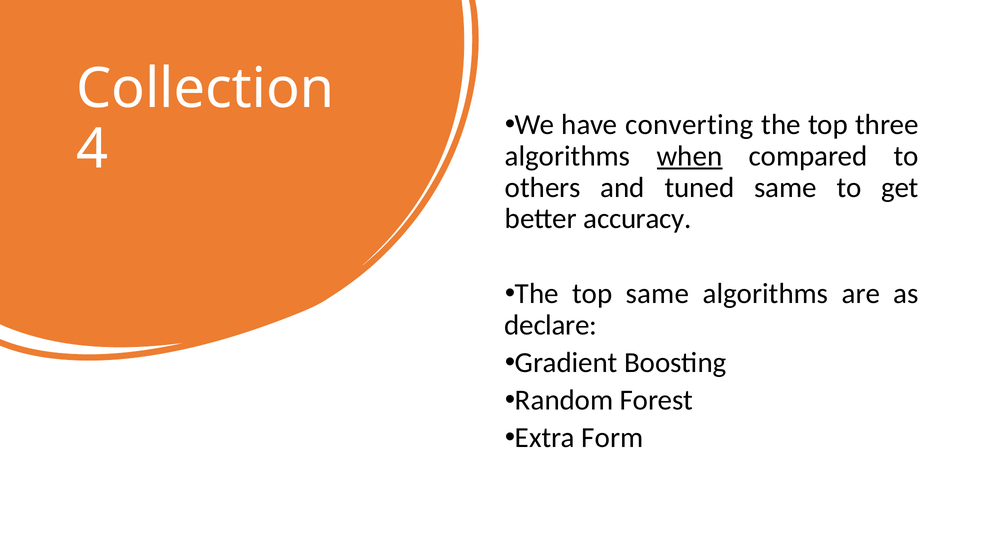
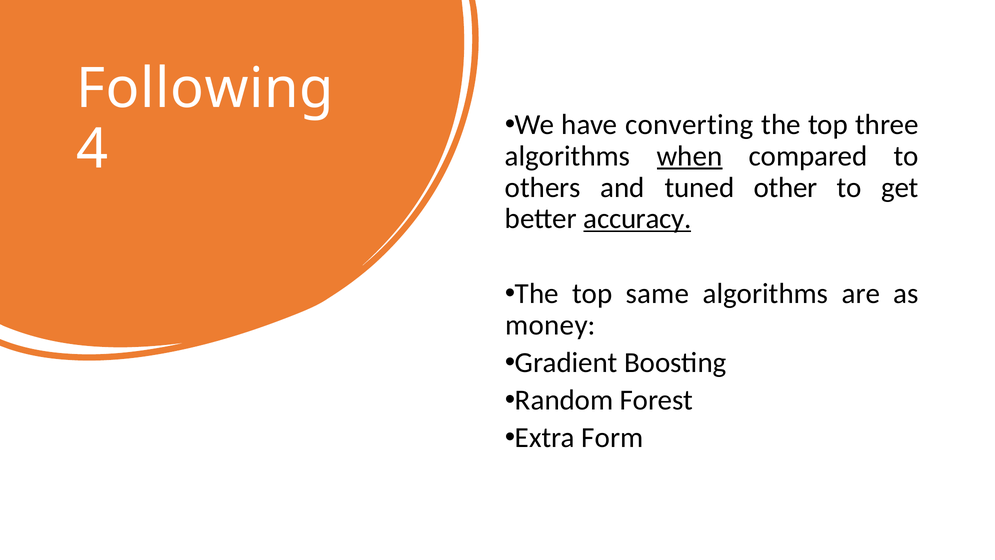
Collection: Collection -> Following (205, 89)
tuned same: same -> other (786, 187)
accuracy underline: none -> present (637, 219)
declare: declare -> money (551, 325)
